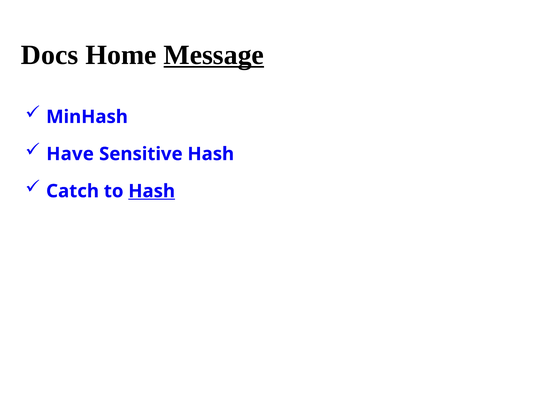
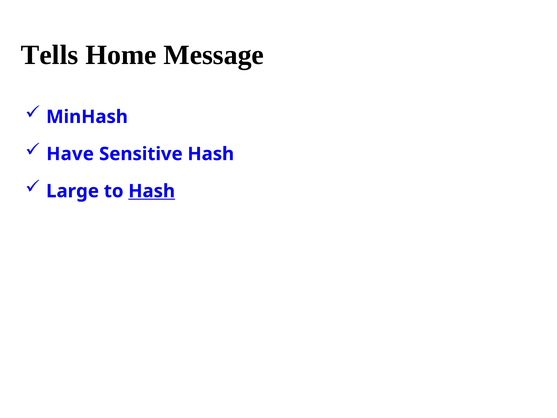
Docs: Docs -> Tells (50, 55)
Message underline: present -> none (214, 55)
Catch: Catch -> Large (73, 191)
